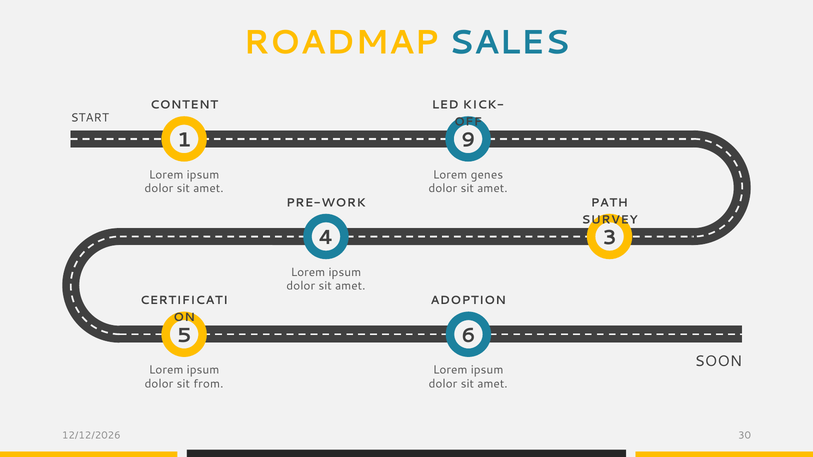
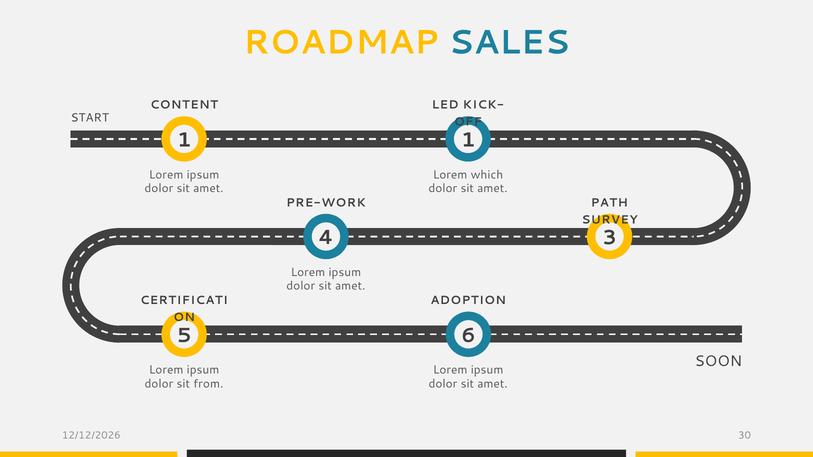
1 9: 9 -> 1 (468, 140)
genes: genes -> which (487, 175)
